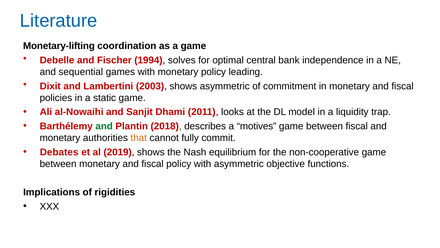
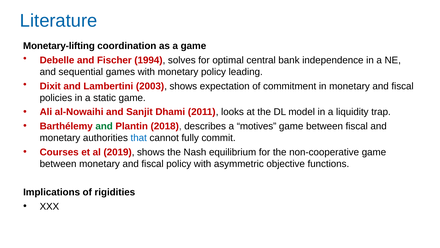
shows asymmetric: asymmetric -> expectation (225, 86)
that colour: orange -> blue (139, 138)
Debates: Debates -> Courses (59, 152)
